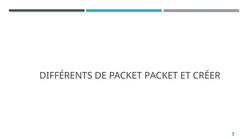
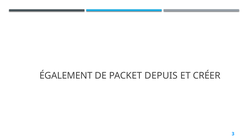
DIFFÉRENTS: DIFFÉRENTS -> ÉGALEMENT (66, 76)
PACKET PACKET: PACKET -> DEPUIS (161, 76)
